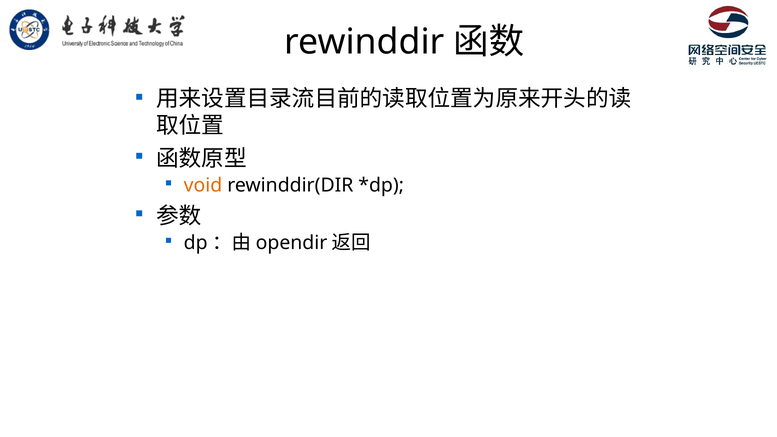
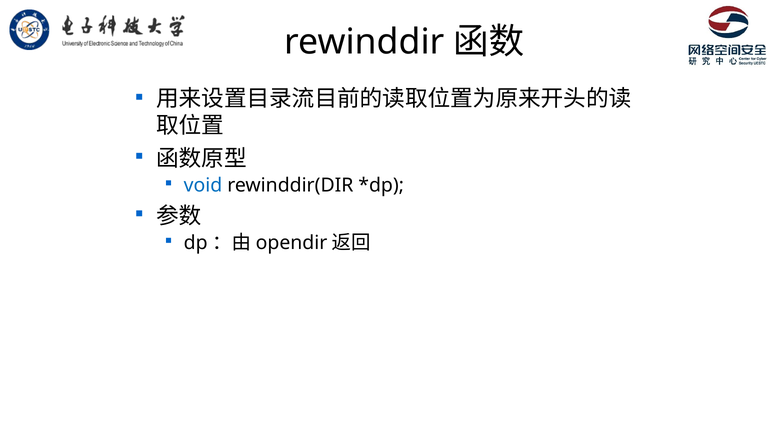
void colour: orange -> blue (203, 185)
